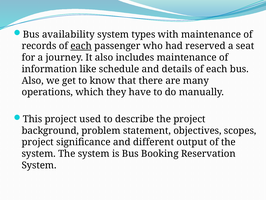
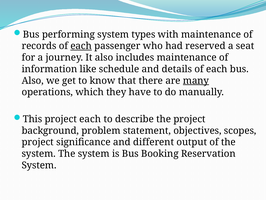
availability: availability -> performing (68, 34)
many underline: none -> present (196, 80)
project used: used -> each (90, 119)
